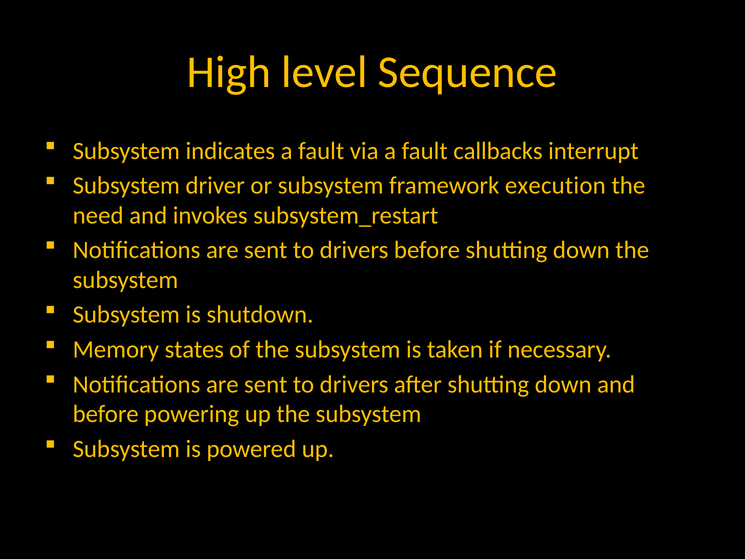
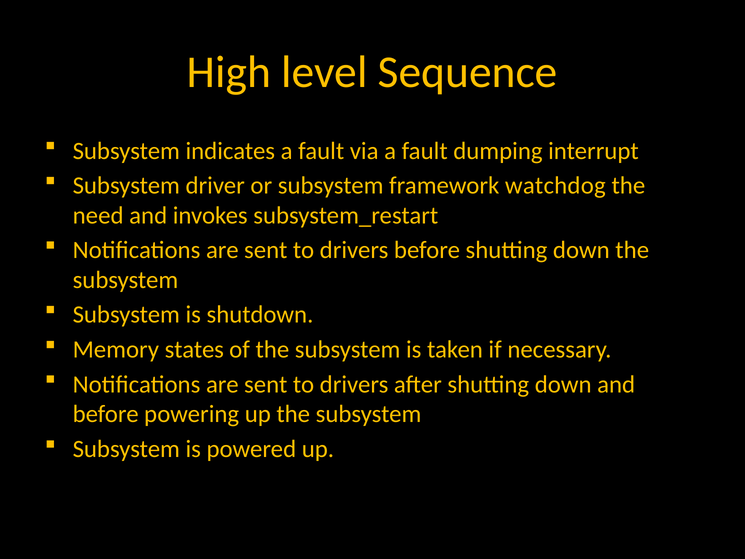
callbacks: callbacks -> dumping (498, 151)
execution: execution -> watchdog (555, 186)
